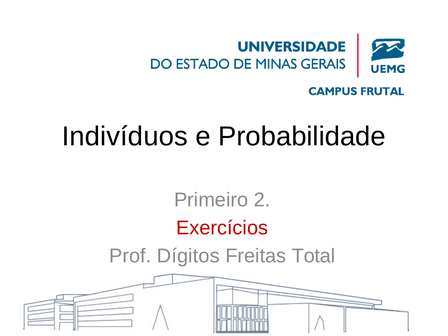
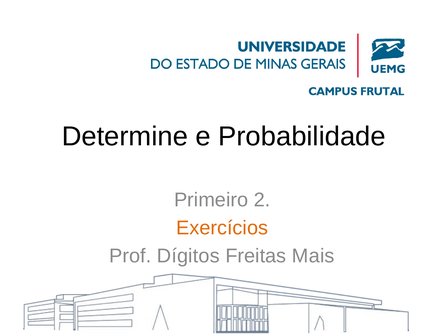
Indivíduos: Indivíduos -> Determine (125, 136)
Exercícios colour: red -> orange (222, 228)
Total: Total -> Mais (313, 256)
